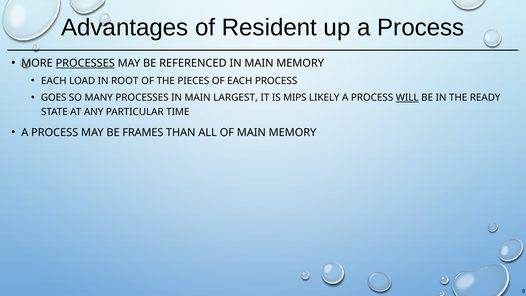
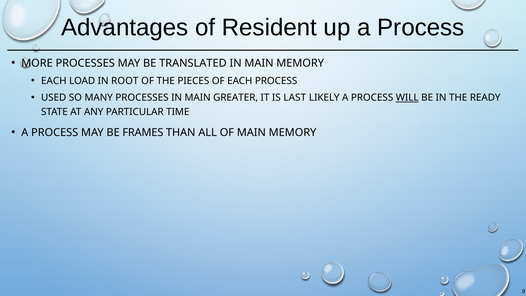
PROCESSES underline: present -> none (85, 63)
REFERENCED: REFERENCED -> TRANSLATED (193, 63)
GOES: GOES -> USED (54, 98)
LARGEST: LARGEST -> GREATER (236, 98)
MIPS: MIPS -> LAST (295, 98)
